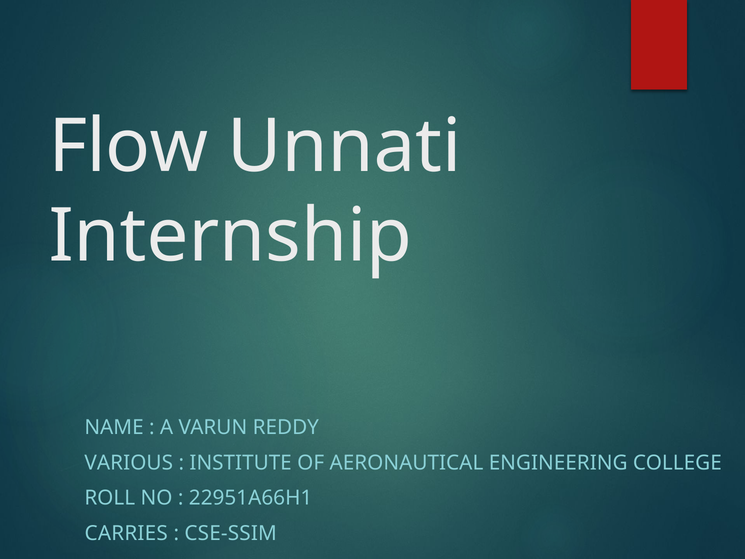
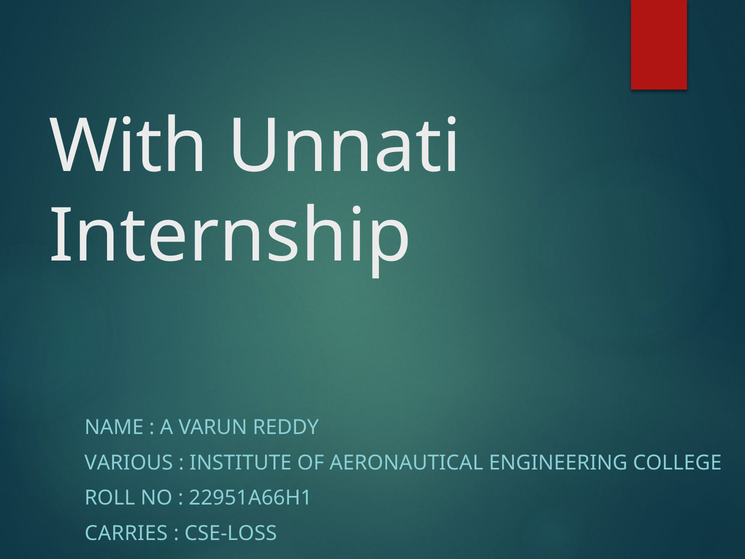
Flow: Flow -> With (128, 147)
CSE-SSIM: CSE-SSIM -> CSE-LOSS (231, 533)
